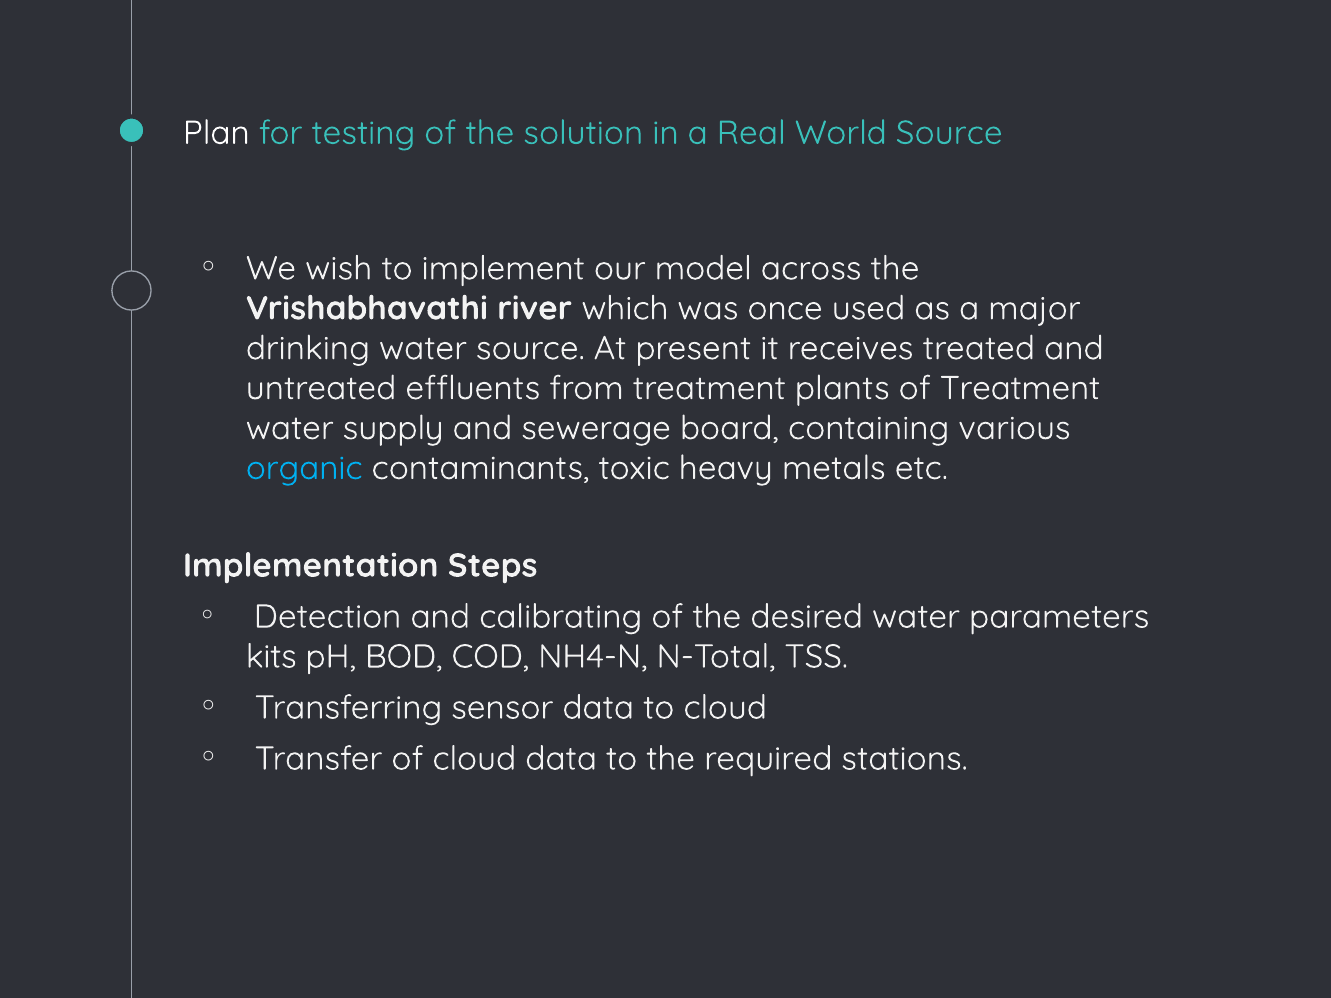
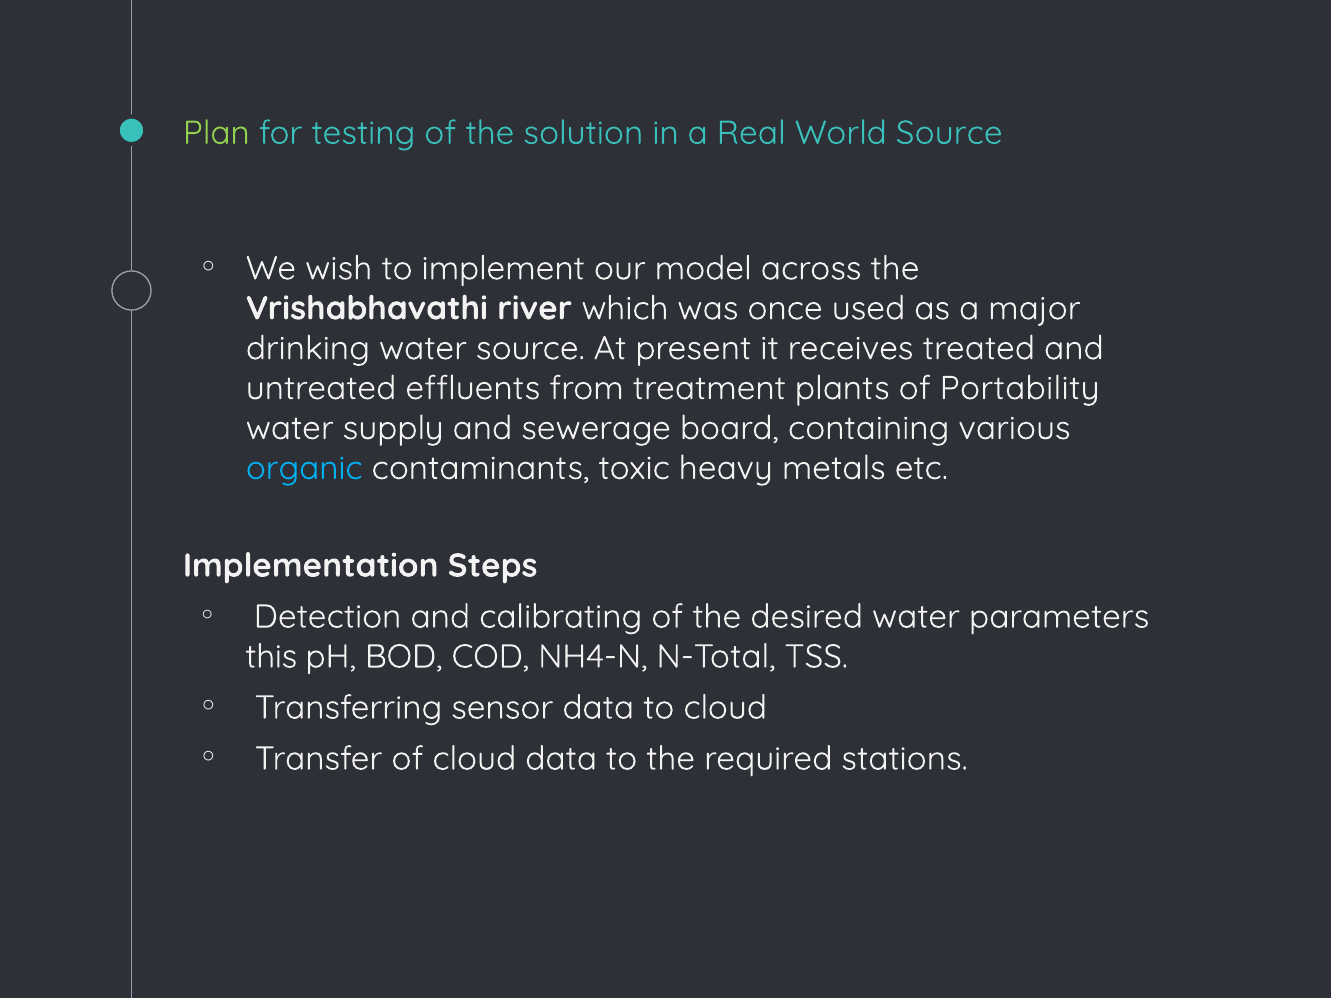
Plan colour: white -> light green (216, 133)
of Treatment: Treatment -> Portability (1020, 388)
kits: kits -> this (271, 657)
